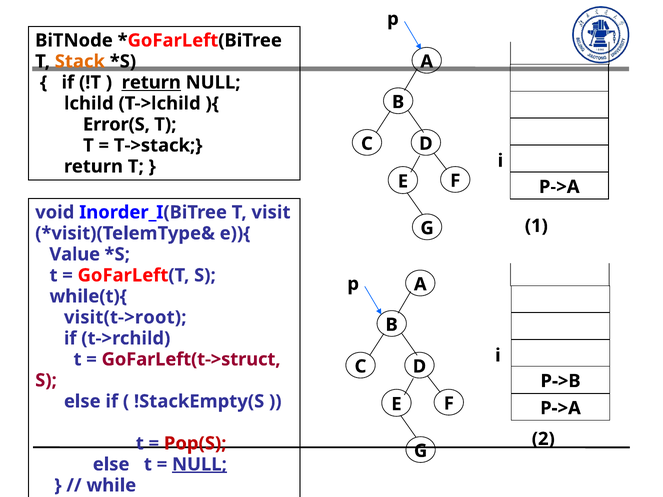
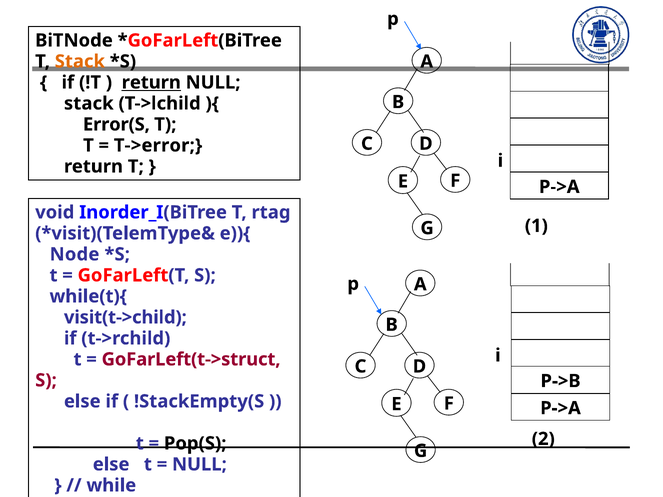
lchild: lchild -> stack (89, 103)
T->stack: T->stack -> T->error (158, 146)
visit: visit -> rtag (271, 212)
Value: Value -> Node (75, 254)
visit(t->root: visit(t->root -> visit(t->child (125, 317)
Pop(S colour: red -> black (195, 444)
NULL underline: present -> none (199, 465)
